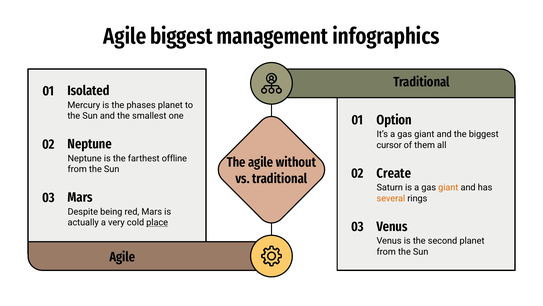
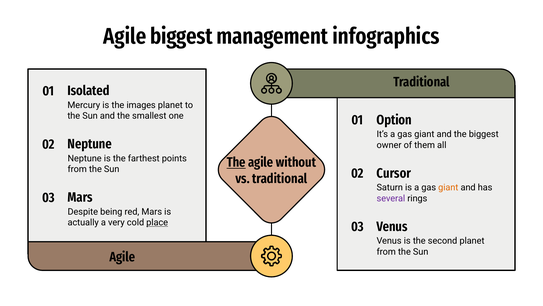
phases: phases -> images (141, 105)
cursor: cursor -> owner (389, 145)
offline: offline -> points (174, 158)
The underline: none -> present (236, 162)
Create: Create -> Cursor (394, 173)
several colour: orange -> purple (391, 198)
